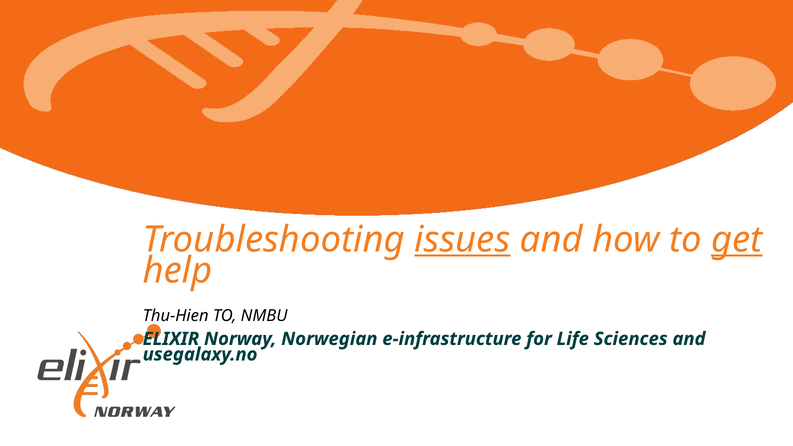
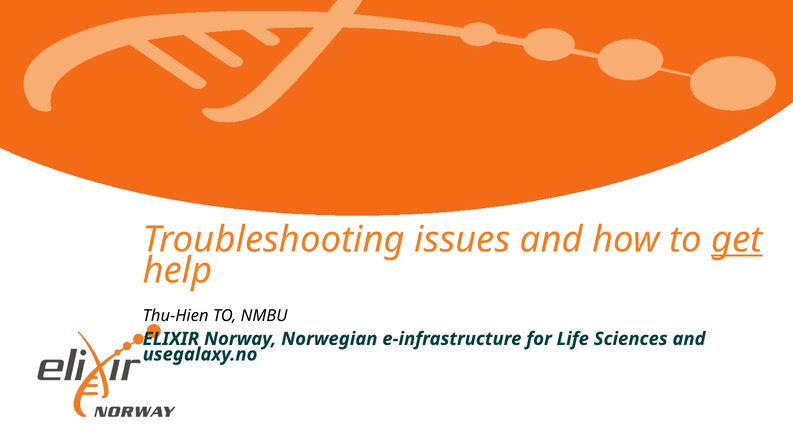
issues underline: present -> none (462, 240)
